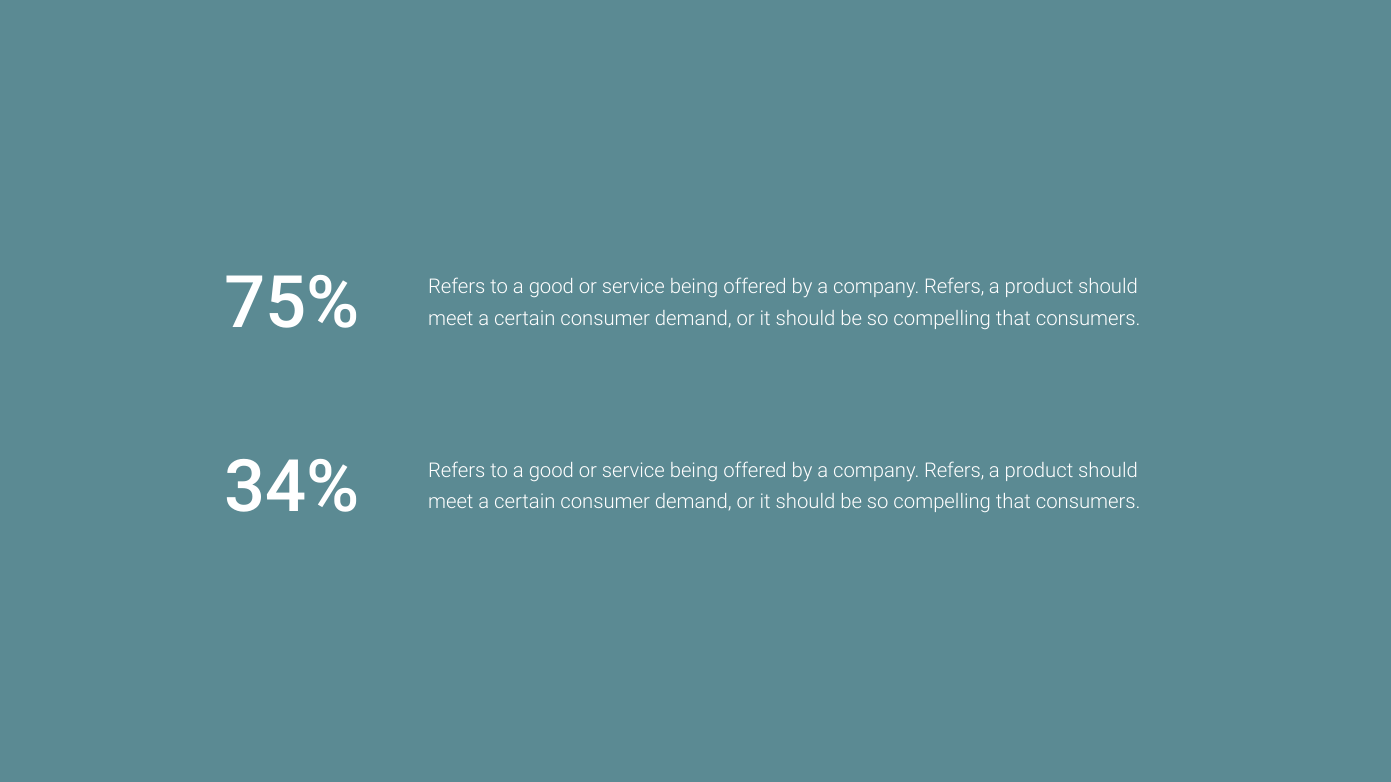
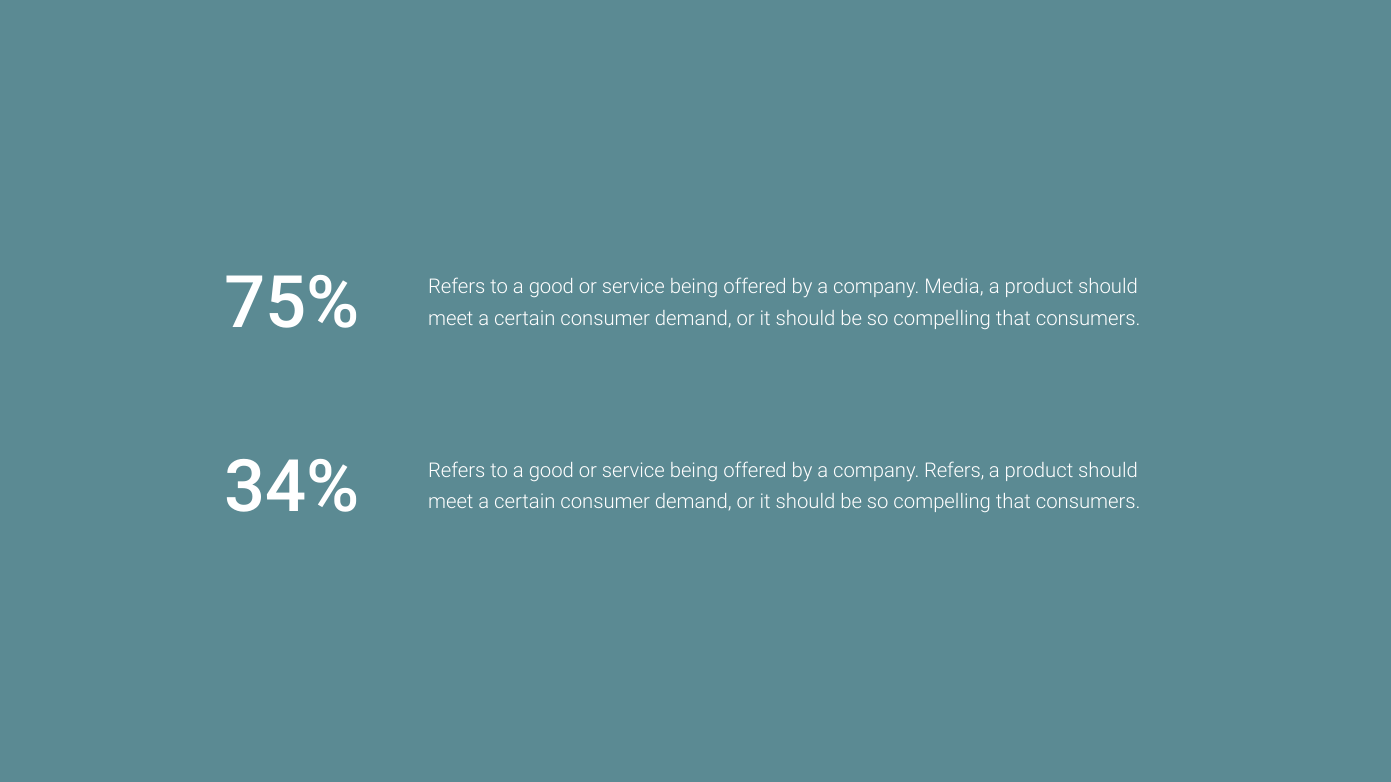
Refers: Refers -> Media (954, 287)
